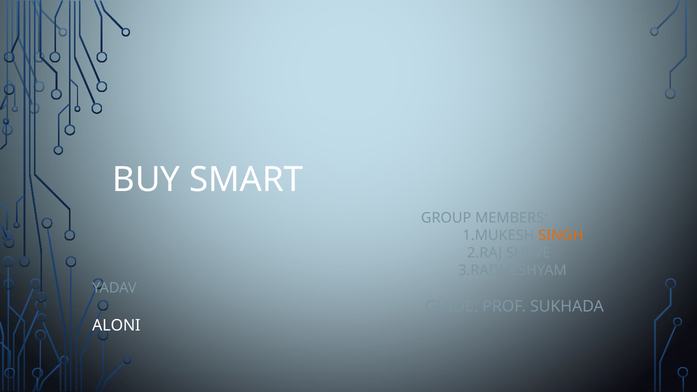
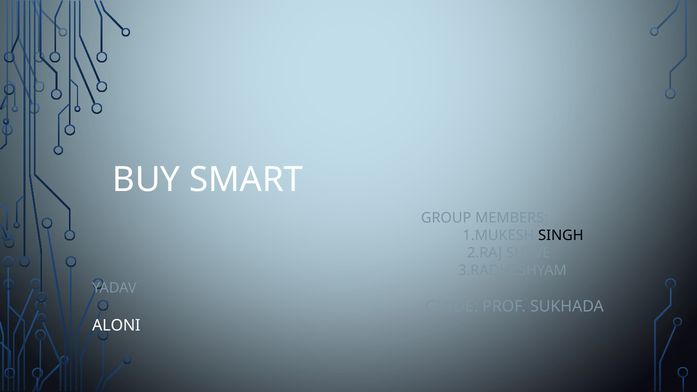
SINGH colour: orange -> black (561, 236)
